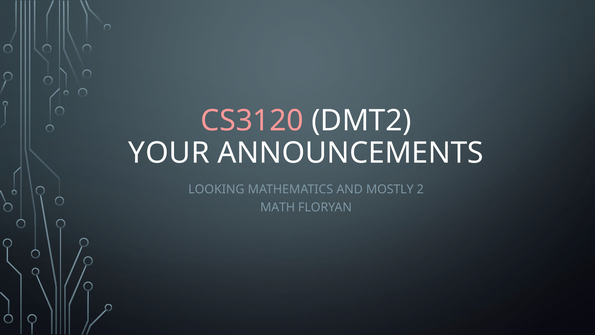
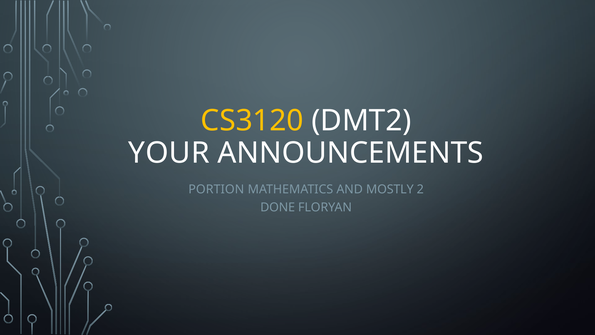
CS3120 colour: pink -> yellow (252, 121)
LOOKING: LOOKING -> PORTION (216, 189)
MATH: MATH -> DONE (278, 207)
